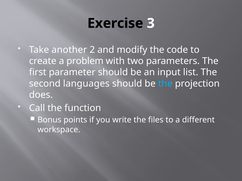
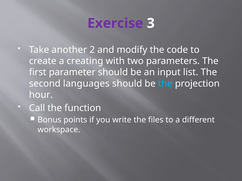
Exercise colour: black -> purple (115, 23)
problem: problem -> creating (85, 61)
does: does -> hour (41, 95)
